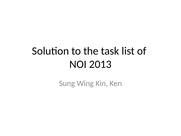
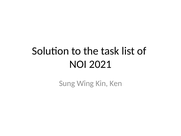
2013: 2013 -> 2021 (100, 64)
